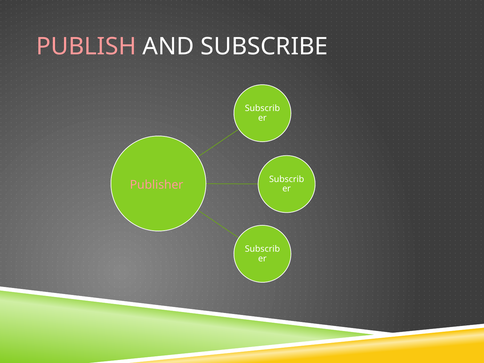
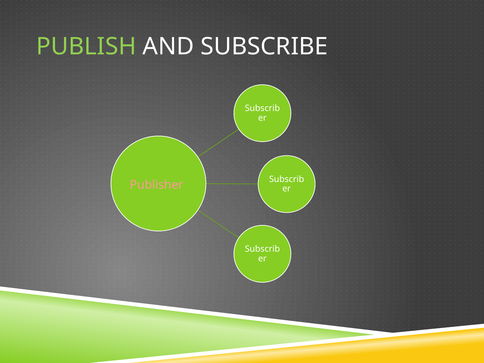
PUBLISH colour: pink -> light green (86, 46)
